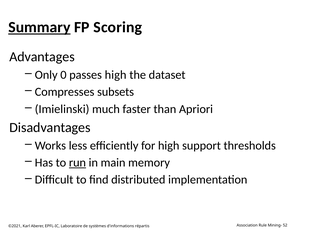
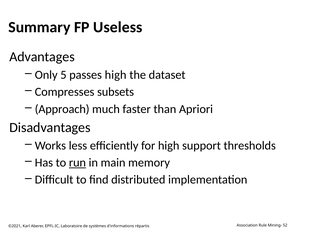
Summary underline: present -> none (39, 27)
Scoring: Scoring -> Useless (118, 27)
0: 0 -> 5 (63, 75)
Imielinski: Imielinski -> Approach (62, 109)
